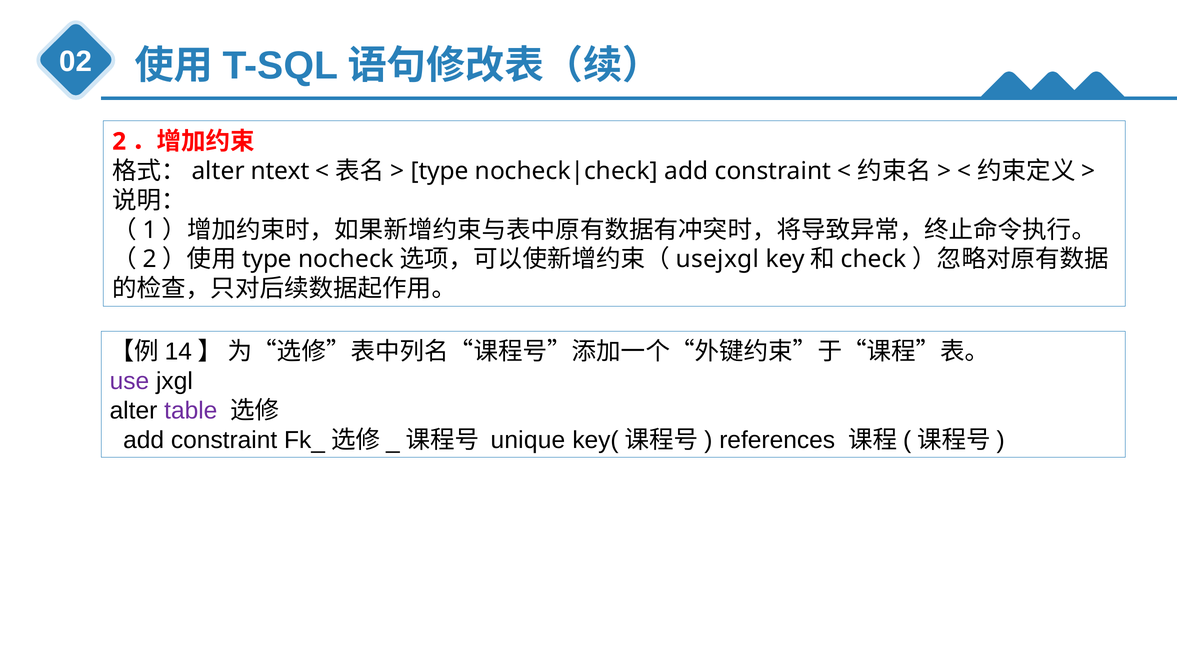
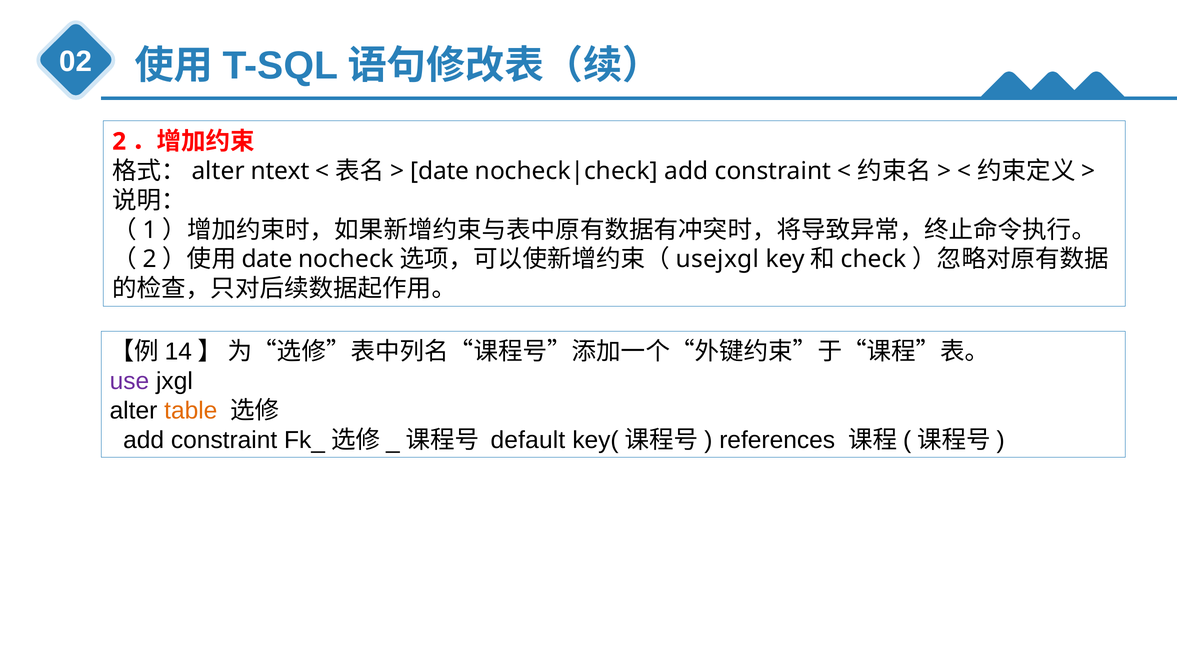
type: type -> date (440, 171)
type: type -> date (267, 259)
table colour: purple -> orange (191, 411)
unique: unique -> default (528, 440)
